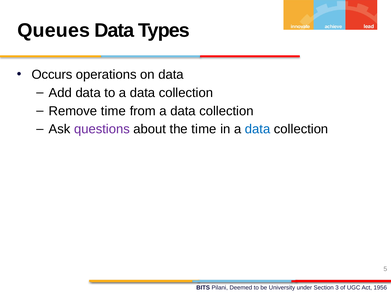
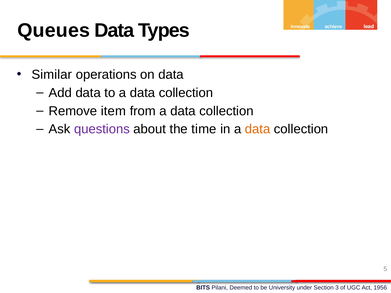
Occurs: Occurs -> Similar (52, 75)
Remove time: time -> item (113, 111)
data colour: blue -> orange (258, 129)
